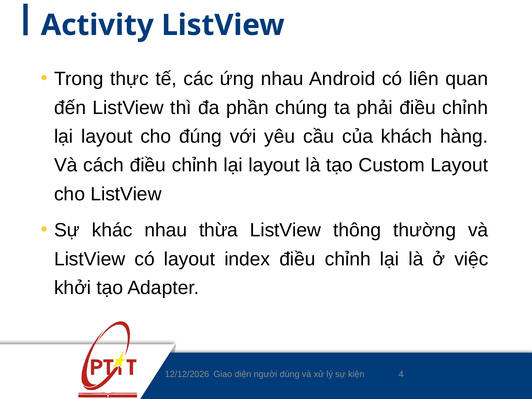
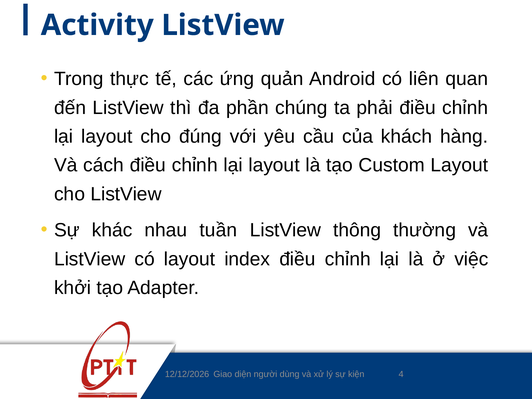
ứng nhau: nhau -> quản (282, 79)
thừa: thừa -> tuần (218, 230)
